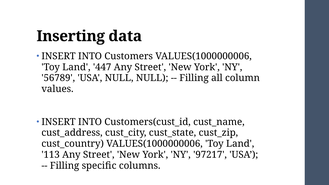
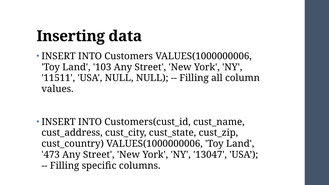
447: 447 -> 103 (102, 67)
56789: 56789 -> 11511 (58, 78)
113: 113 -> 473 (51, 155)
97217: 97217 -> 13047 (210, 155)
